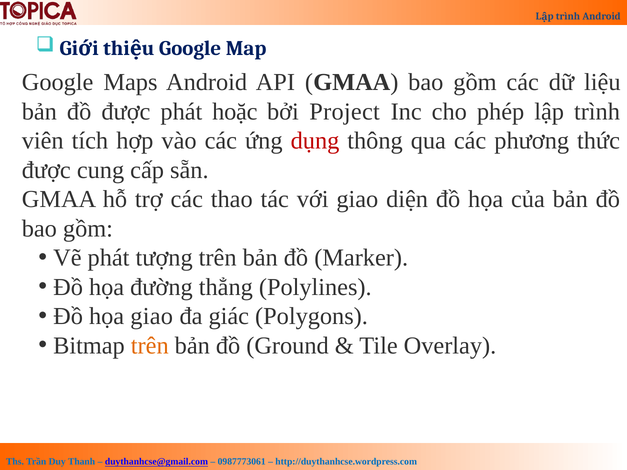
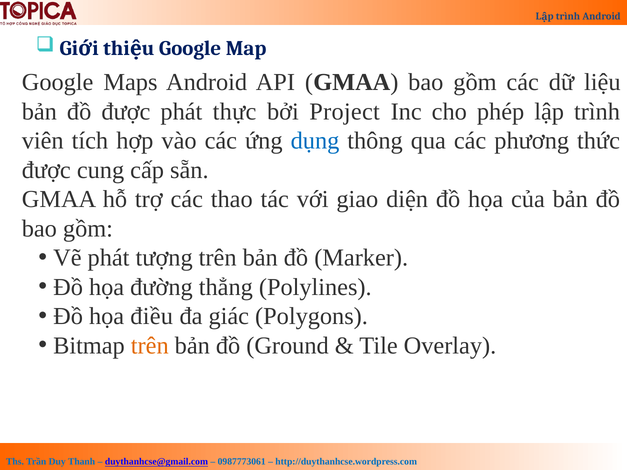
hoặc: hoặc -> thực (235, 112)
dụng colour: red -> blue (315, 141)
họa giao: giao -> điều (152, 317)
